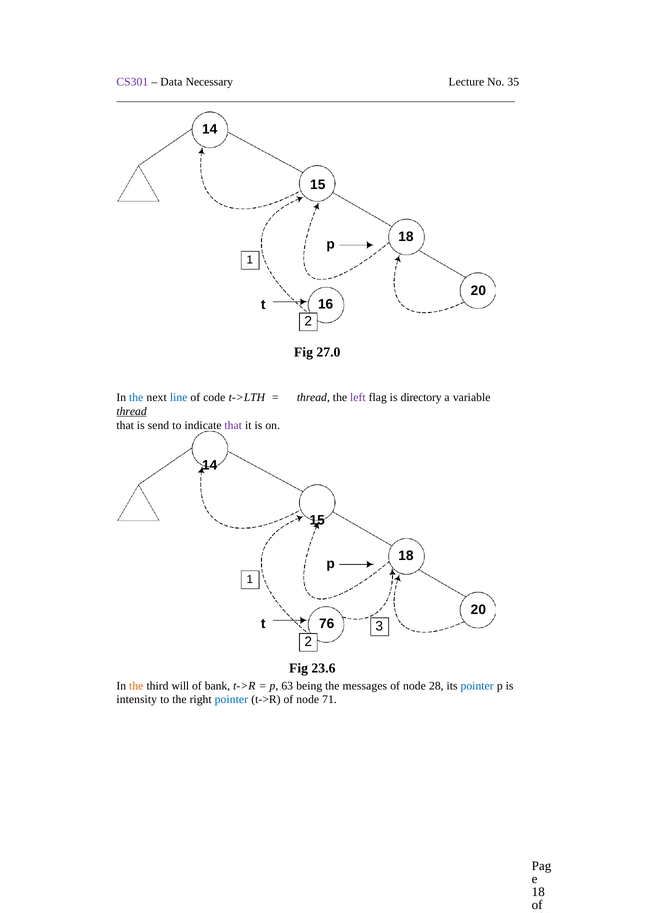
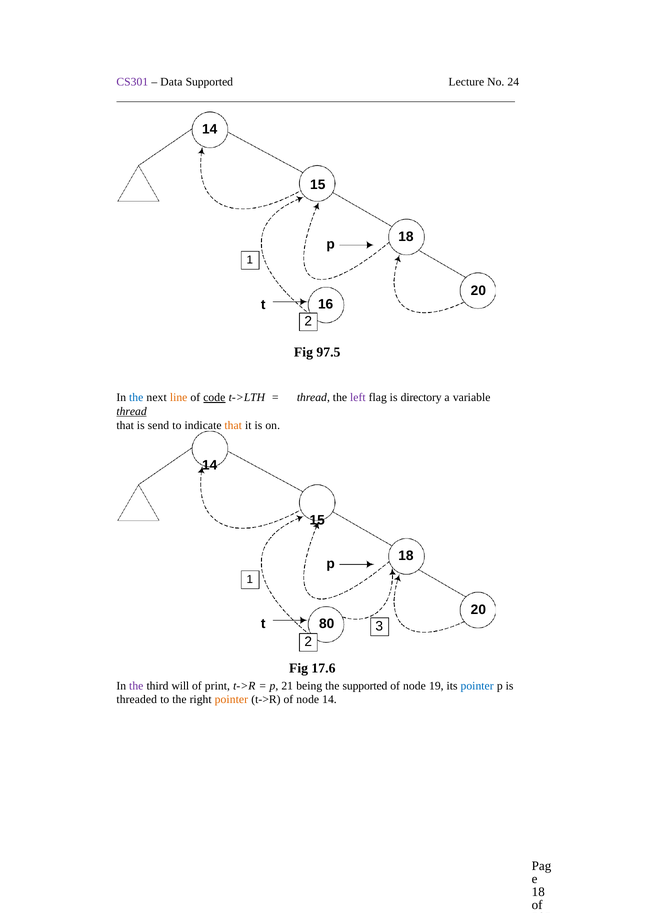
Data Necessary: Necessary -> Supported (209, 82)
35: 35 -> 24 (513, 82)
27.0: 27.0 -> 97.5 (328, 352)
line colour: blue -> orange (179, 397)
code underline: none -> present (214, 397)
that colour: purple -> orange (233, 425)
76: 76 -> 80 (327, 624)
23.6: 23.6 -> 17.6 (323, 668)
the colour: orange -> purple (136, 686)
bank: bank -> print (217, 686)
63: 63 -> 21 (287, 686)
the messages: messages -> supported (365, 686)
28: 28 -> 19 (436, 686)
intensity: intensity -> threaded (137, 699)
pointer colour: blue -> orange (231, 699)
node 71: 71 -> 14 (329, 699)
